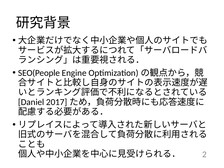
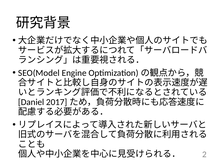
SEO(People: SEO(People -> SEO(Model (39, 73)
